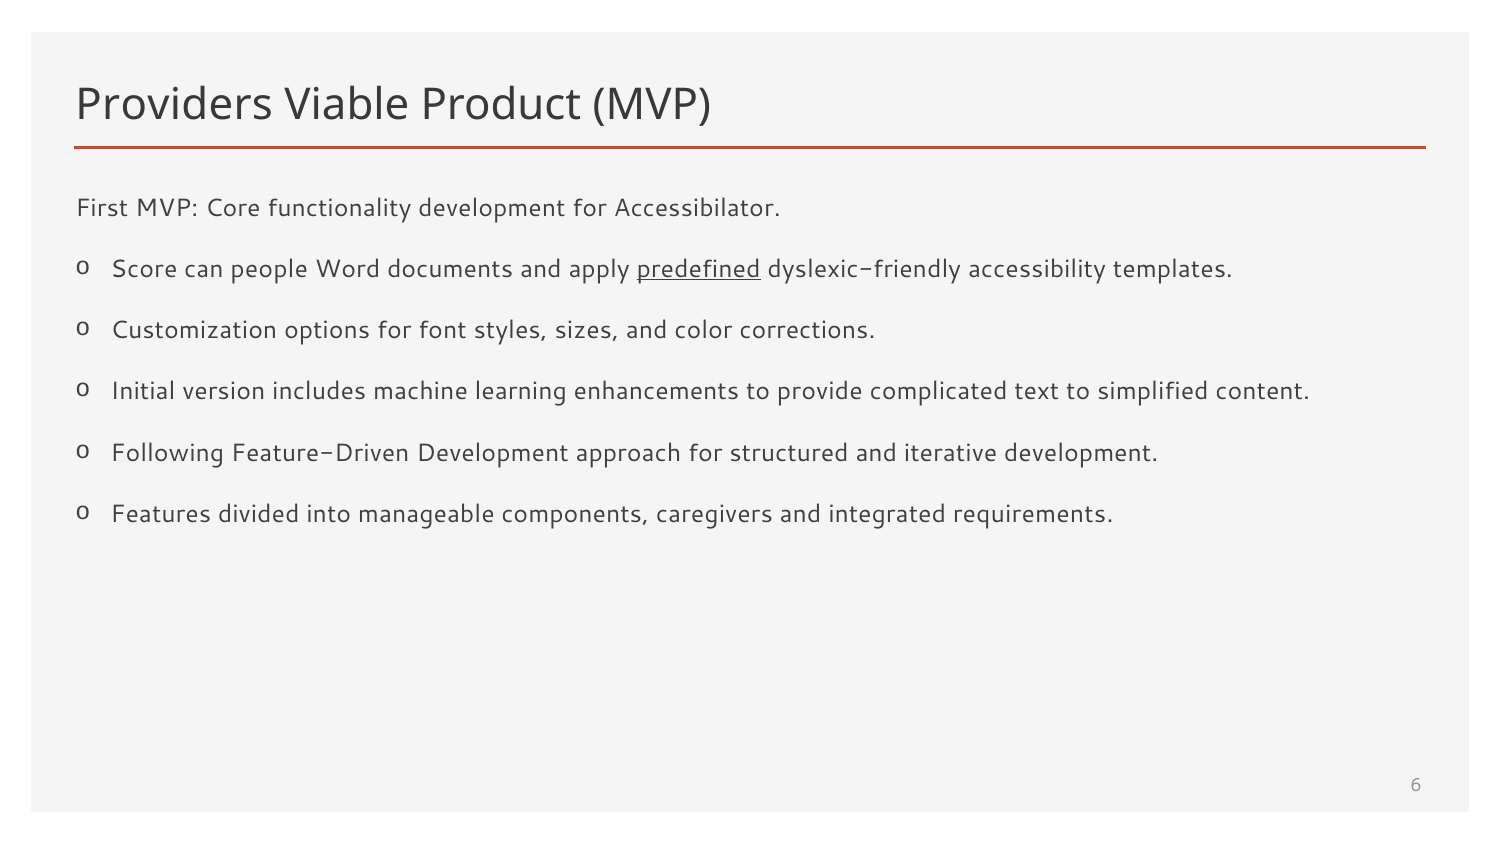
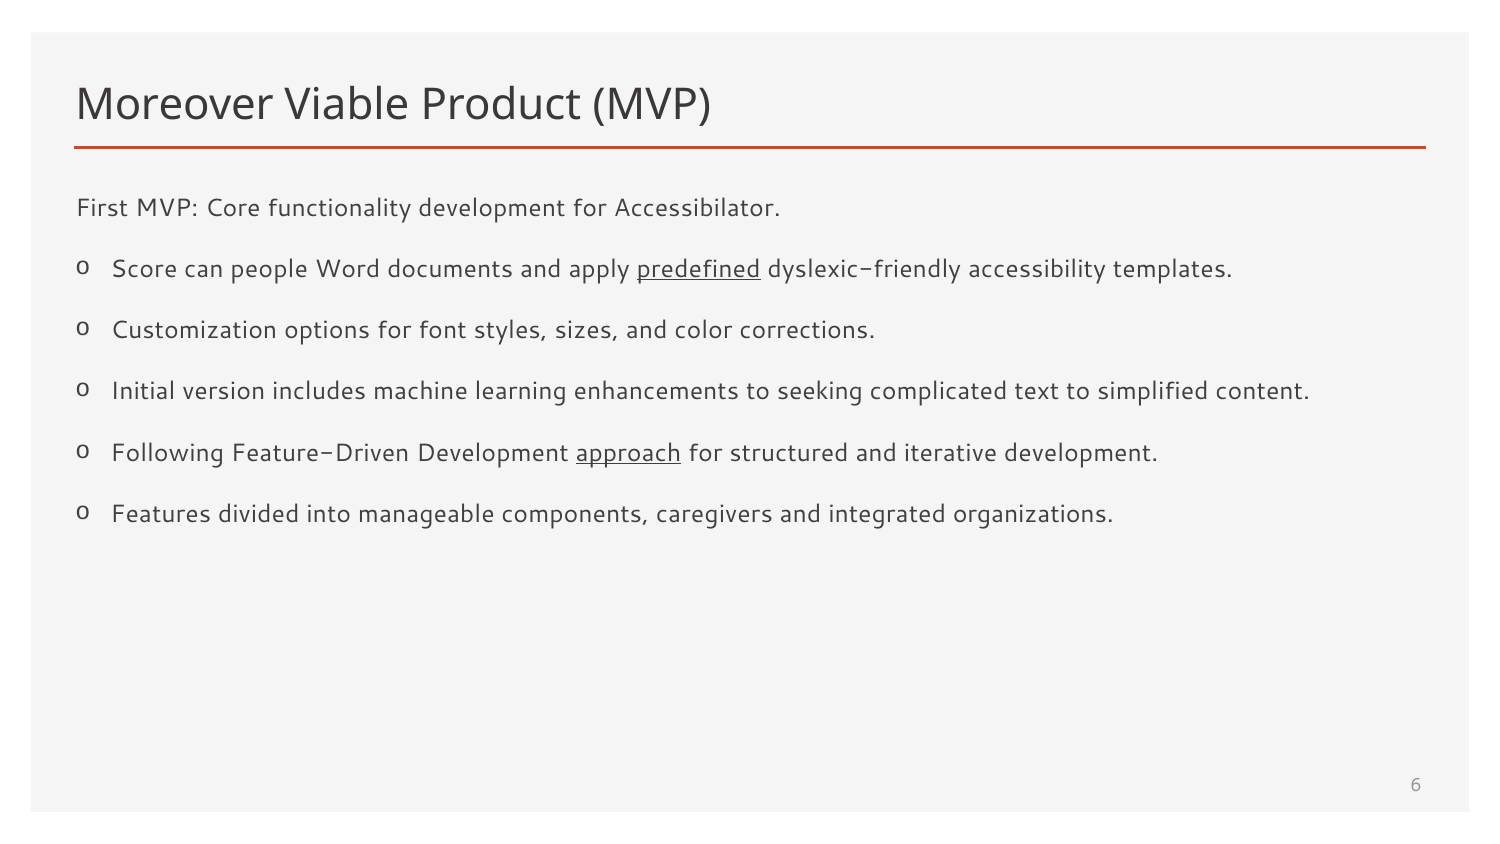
Providers: Providers -> Moreover (174, 105)
provide: provide -> seeking (820, 391)
approach underline: none -> present (628, 453)
requirements: requirements -> organizations (1033, 514)
